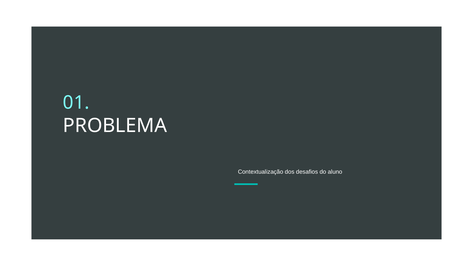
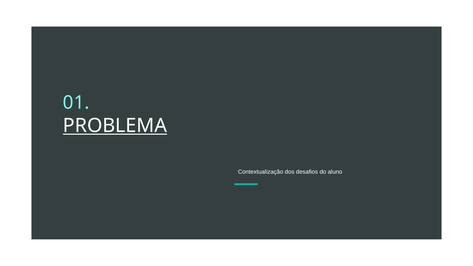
PROBLEMA underline: none -> present (115, 126)
